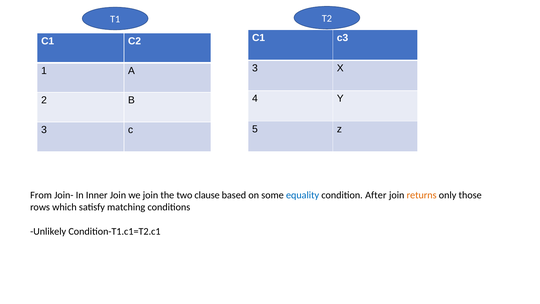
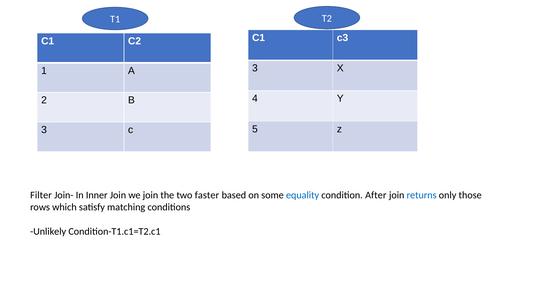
From: From -> Filter (41, 195)
clause: clause -> faster (207, 195)
returns colour: orange -> blue (422, 195)
